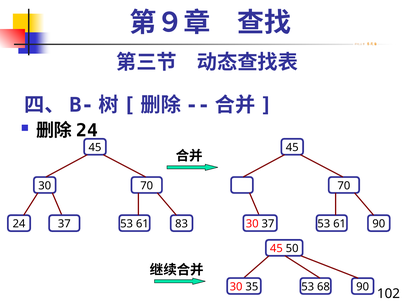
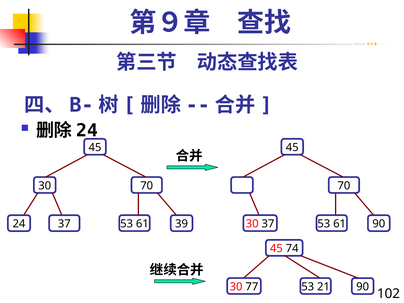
83: 83 -> 39 (182, 224)
50: 50 -> 74 (292, 249)
35: 35 -> 77 (252, 287)
68: 68 -> 21 (323, 287)
